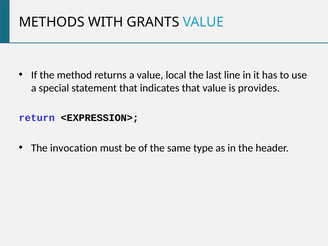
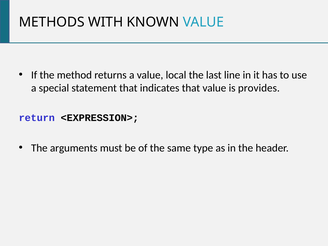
GRANTS: GRANTS -> KNOWN (153, 22)
invocation: invocation -> arguments (74, 148)
